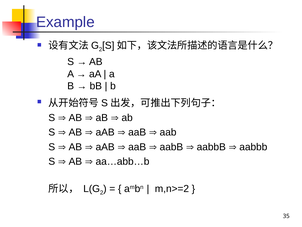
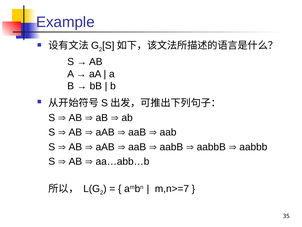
m,n>=2: m,n>=2 -> m,n>=7 (172, 188)
